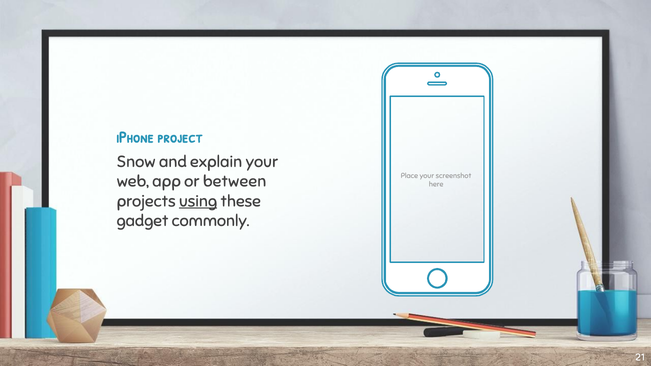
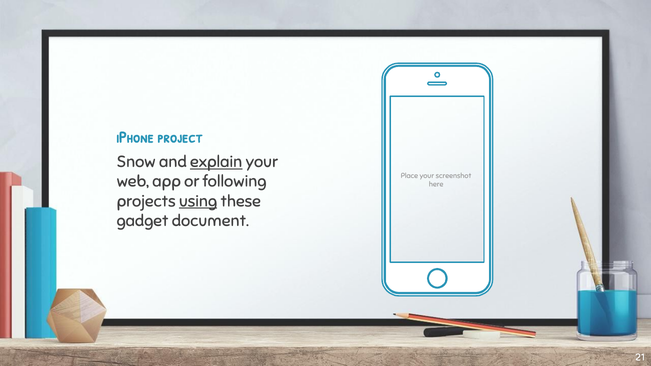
explain underline: none -> present (216, 162)
between: between -> following (235, 182)
commonly: commonly -> document (210, 221)
